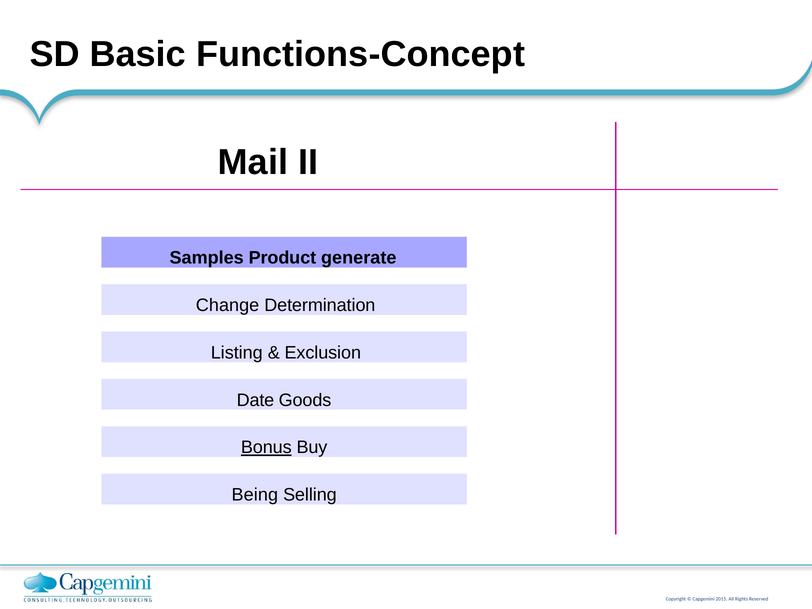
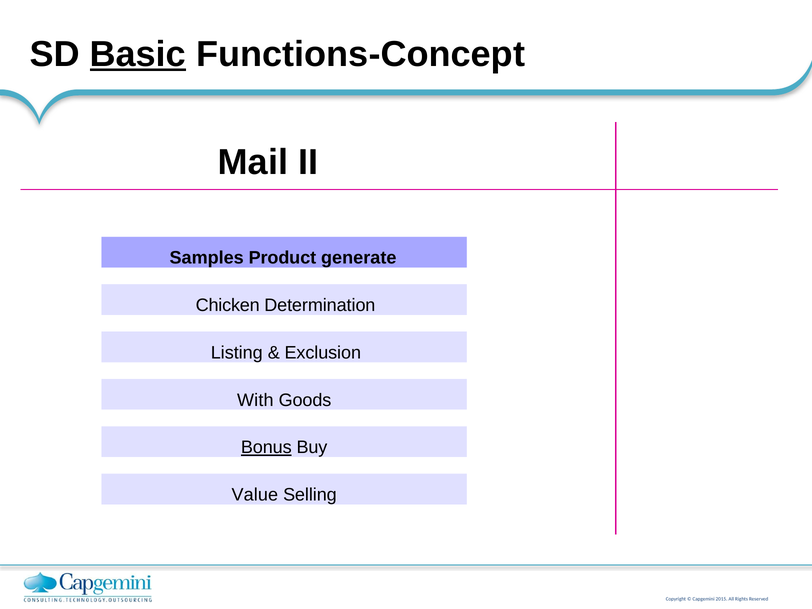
Basic underline: none -> present (138, 54)
Change: Change -> Chicken (228, 305)
Date: Date -> With (255, 400)
Being: Being -> Value (255, 495)
